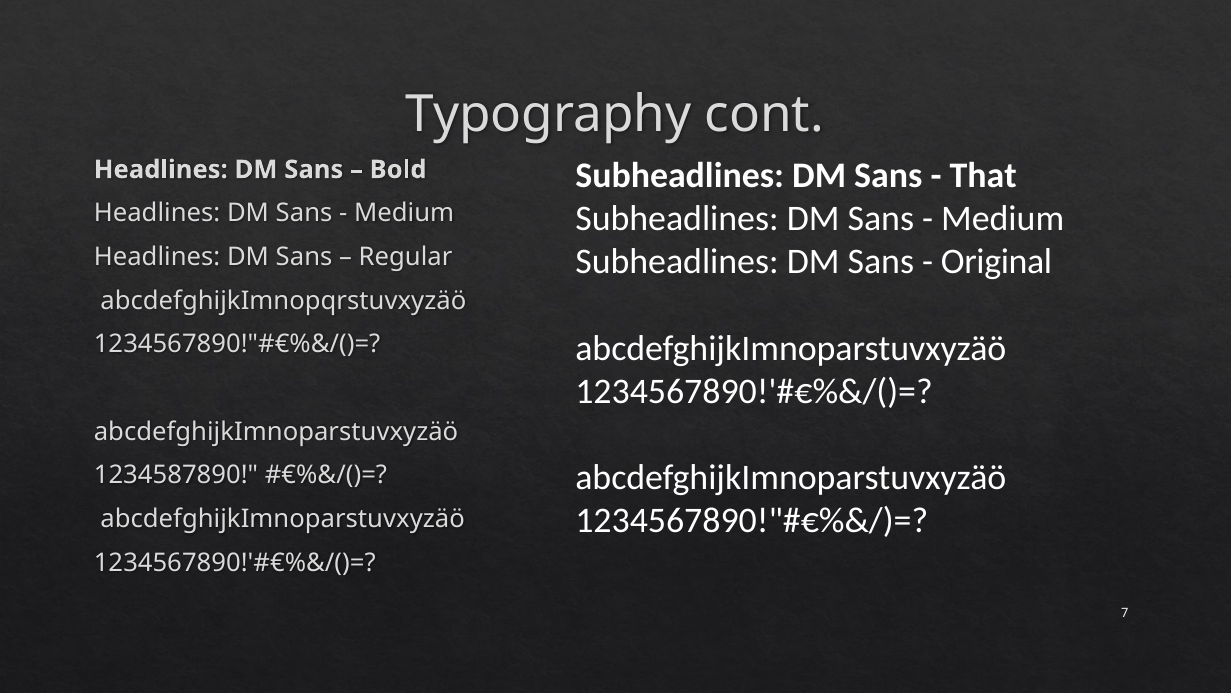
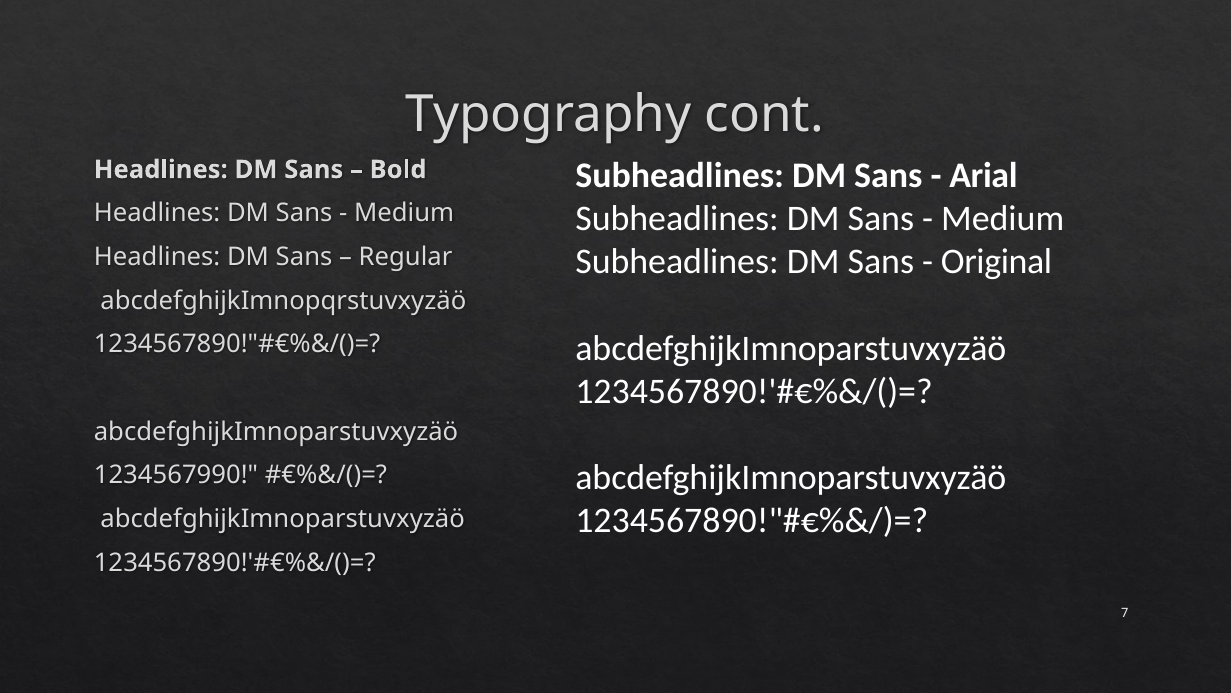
That: That -> Arial (983, 176)
1234587890: 1234587890 -> 1234567990 (176, 475)
